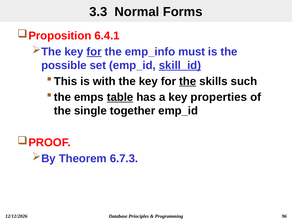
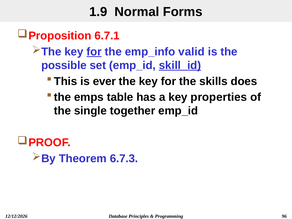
3.3: 3.3 -> 1.9 (98, 12)
6.4.1: 6.4.1 -> 6.7.1 (107, 36)
must: must -> valid (192, 52)
with: with -> ever (104, 81)
the underline: present -> none (188, 81)
such: such -> does (244, 81)
table underline: present -> none (120, 97)
